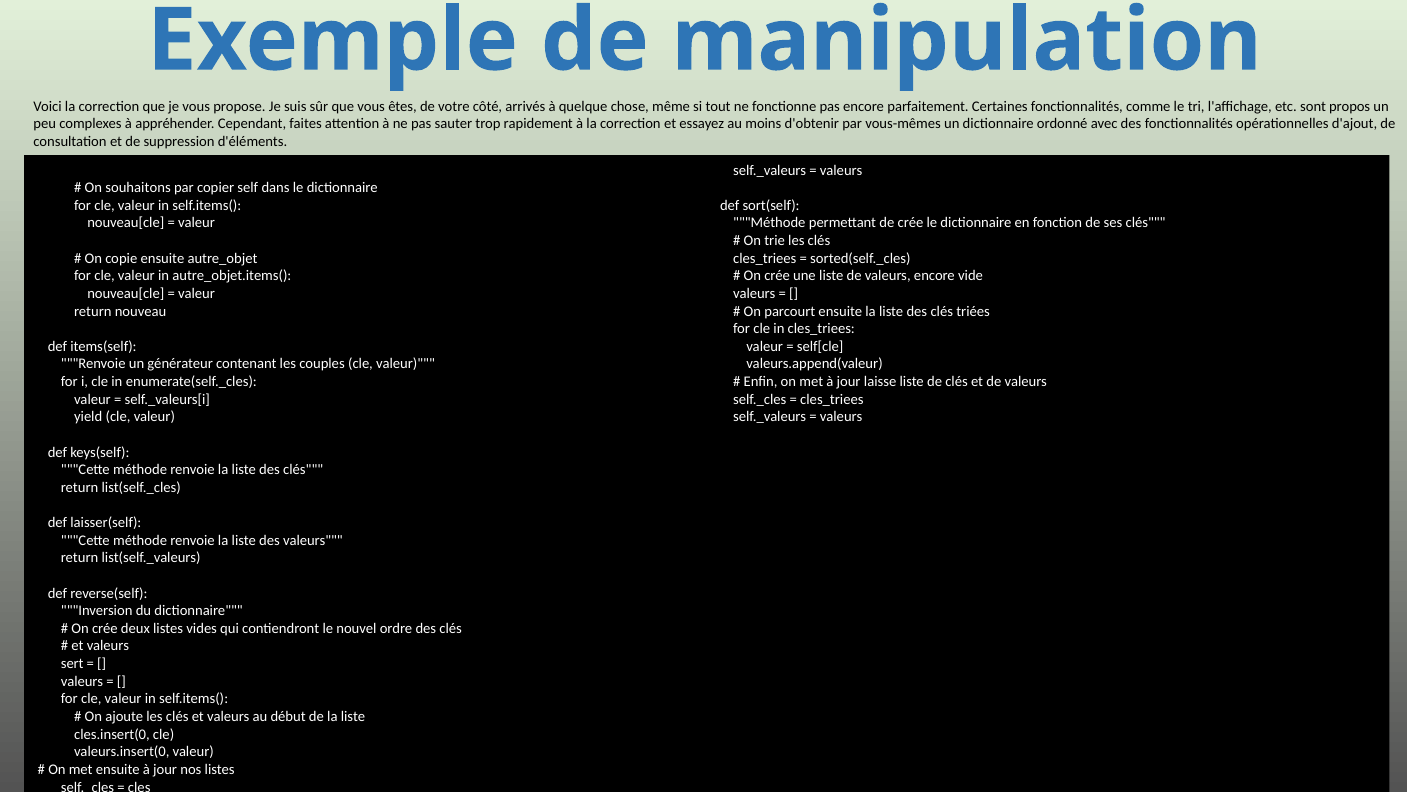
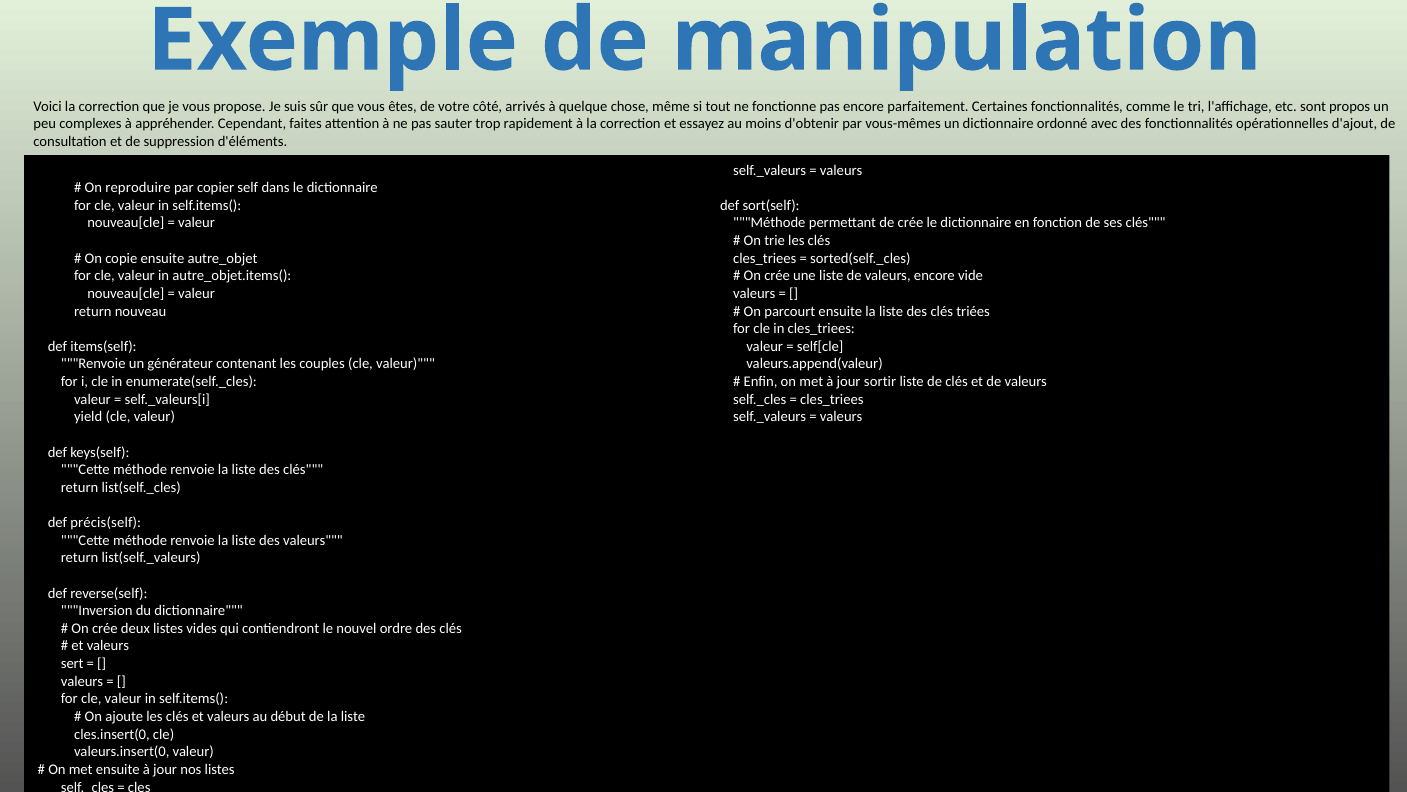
souhaitons: souhaitons -> reproduire (138, 188)
laisse: laisse -> sortir (880, 381)
laisser(self: laisser(self -> précis(self (106, 522)
